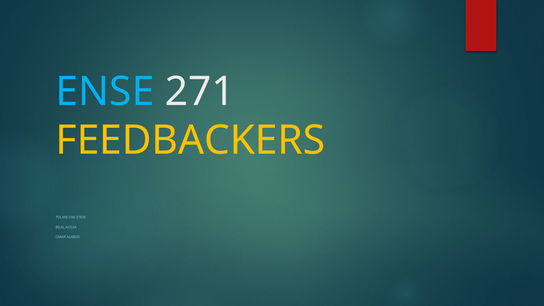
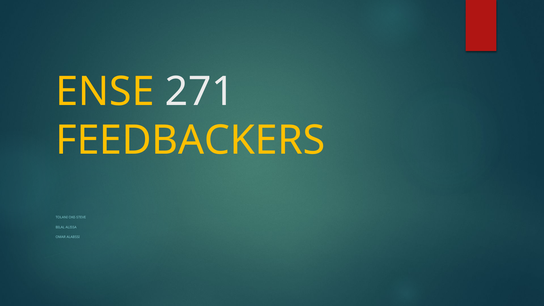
ENSE colour: light blue -> yellow (105, 92)
